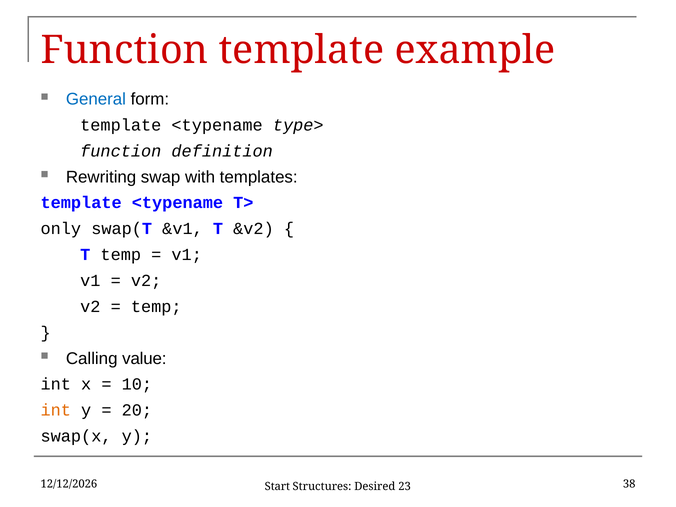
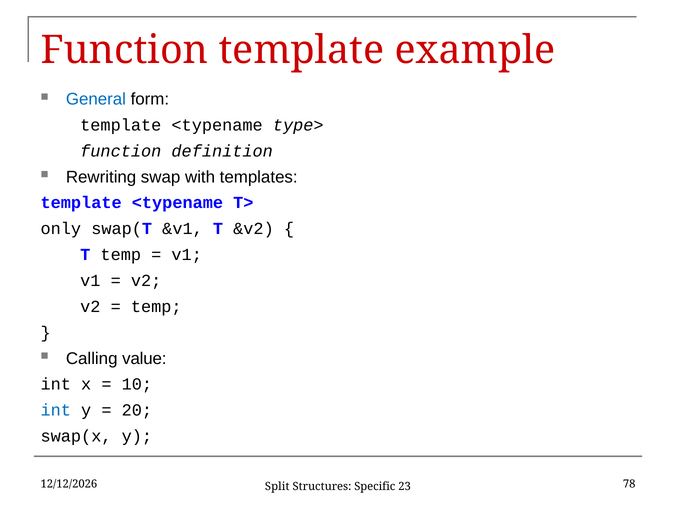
int colour: orange -> blue (56, 410)
38: 38 -> 78 (629, 484)
Start: Start -> Split (277, 486)
Desired: Desired -> Specific (375, 486)
